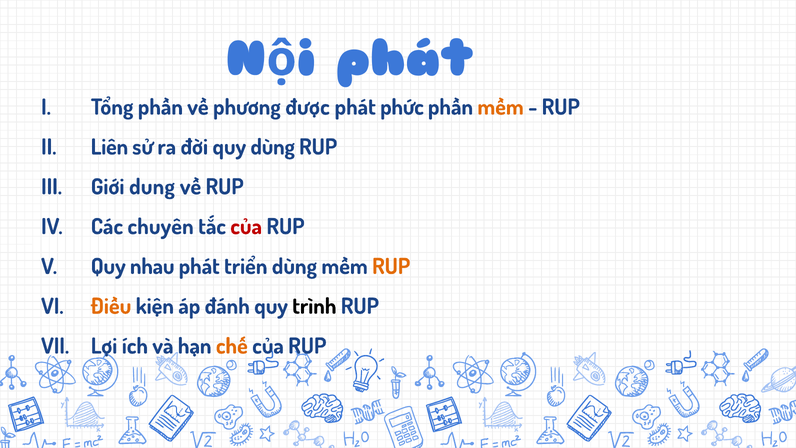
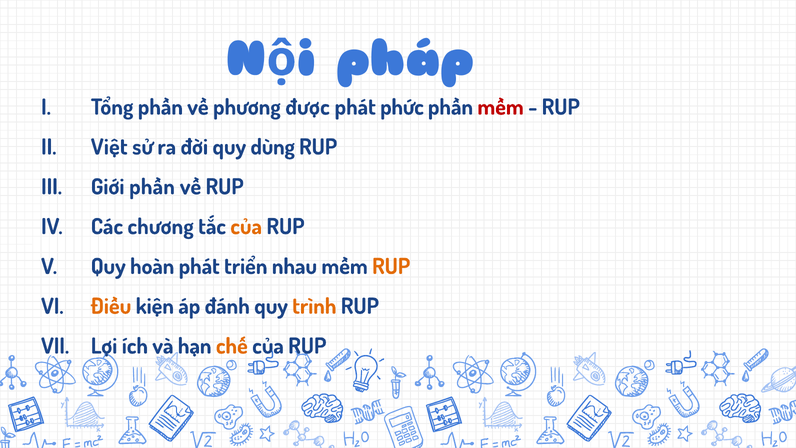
phát: phát -> pháp (405, 59)
mềm colour: orange -> red (501, 107)
Liên: Liên -> Việt (109, 147)
Giới dung: dung -> phần (152, 187)
chuyên: chuyên -> chương (161, 227)
của colour: red -> orange (246, 227)
nhau: nhau -> hoàn (152, 267)
triển dùng: dùng -> nhau (294, 267)
trình colour: black -> orange (314, 306)
